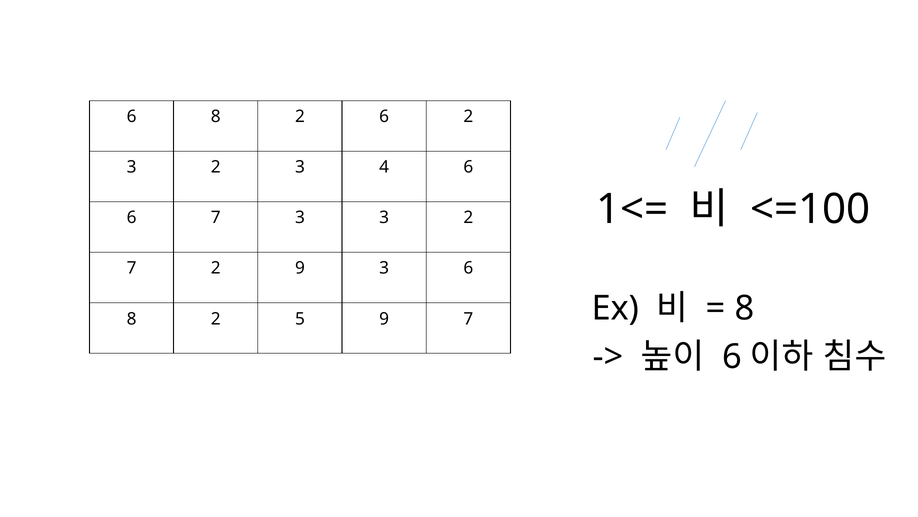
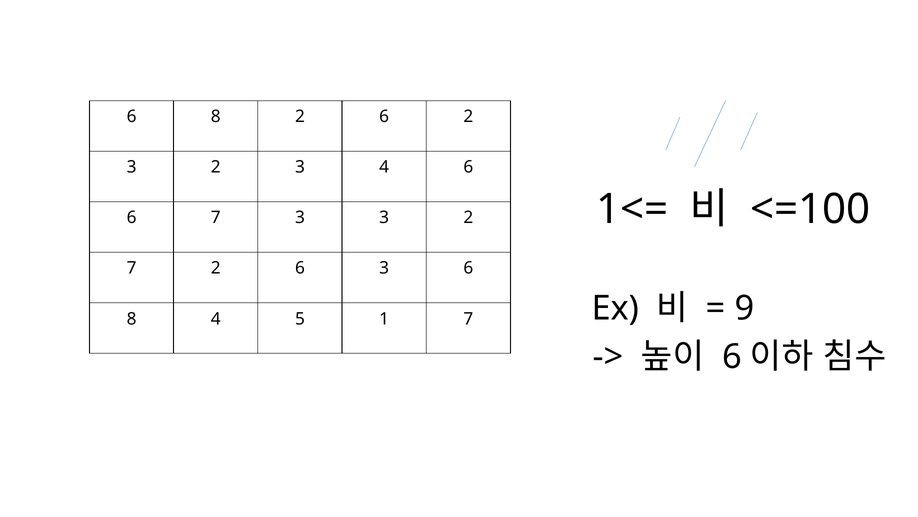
7 2 9: 9 -> 6 (300, 268)
8: 8 -> 9 (744, 308)
2: 2 -> 4 (216, 318)
5 9: 9 -> 1 (384, 318)
